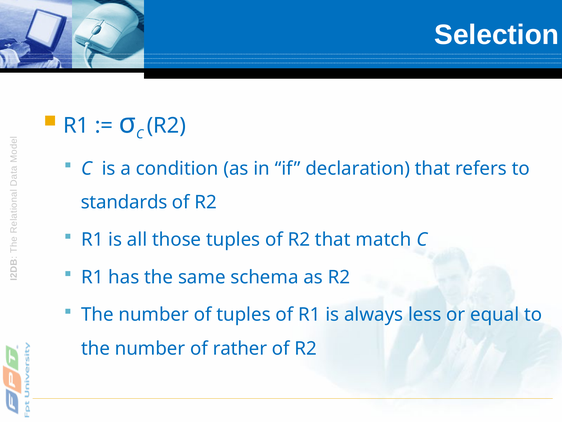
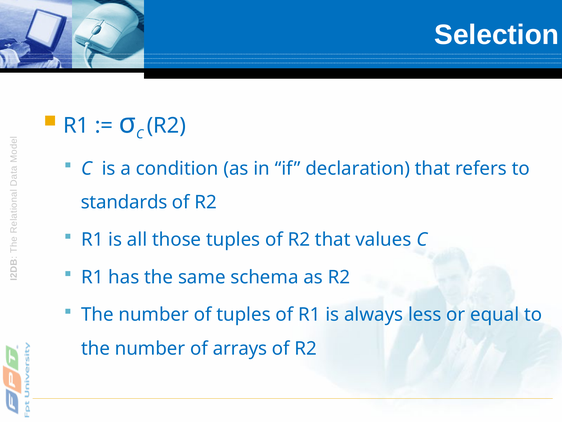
match: match -> values (383, 239)
rather: rather -> arrays (240, 348)
